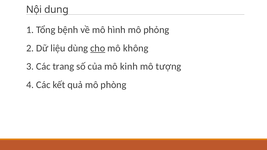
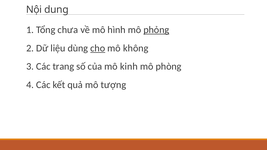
bệnh: bệnh -> chưa (68, 30)
phỏng underline: none -> present (156, 30)
tượng: tượng -> phòng (169, 67)
phòng: phòng -> tượng (113, 85)
